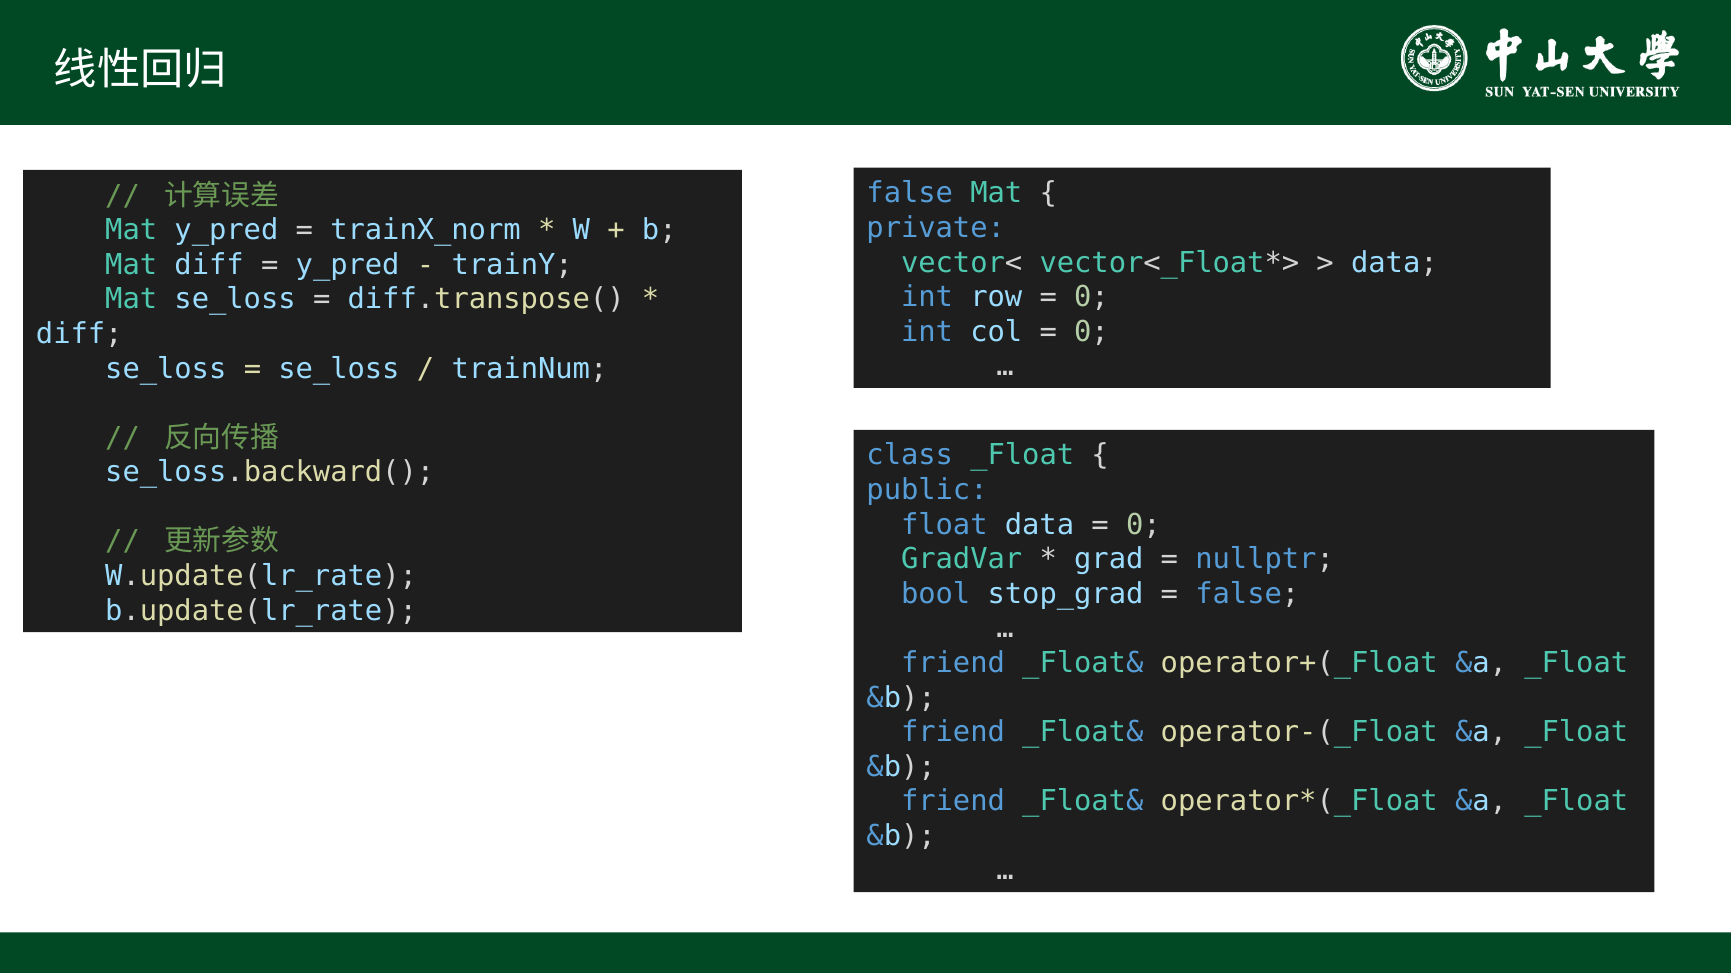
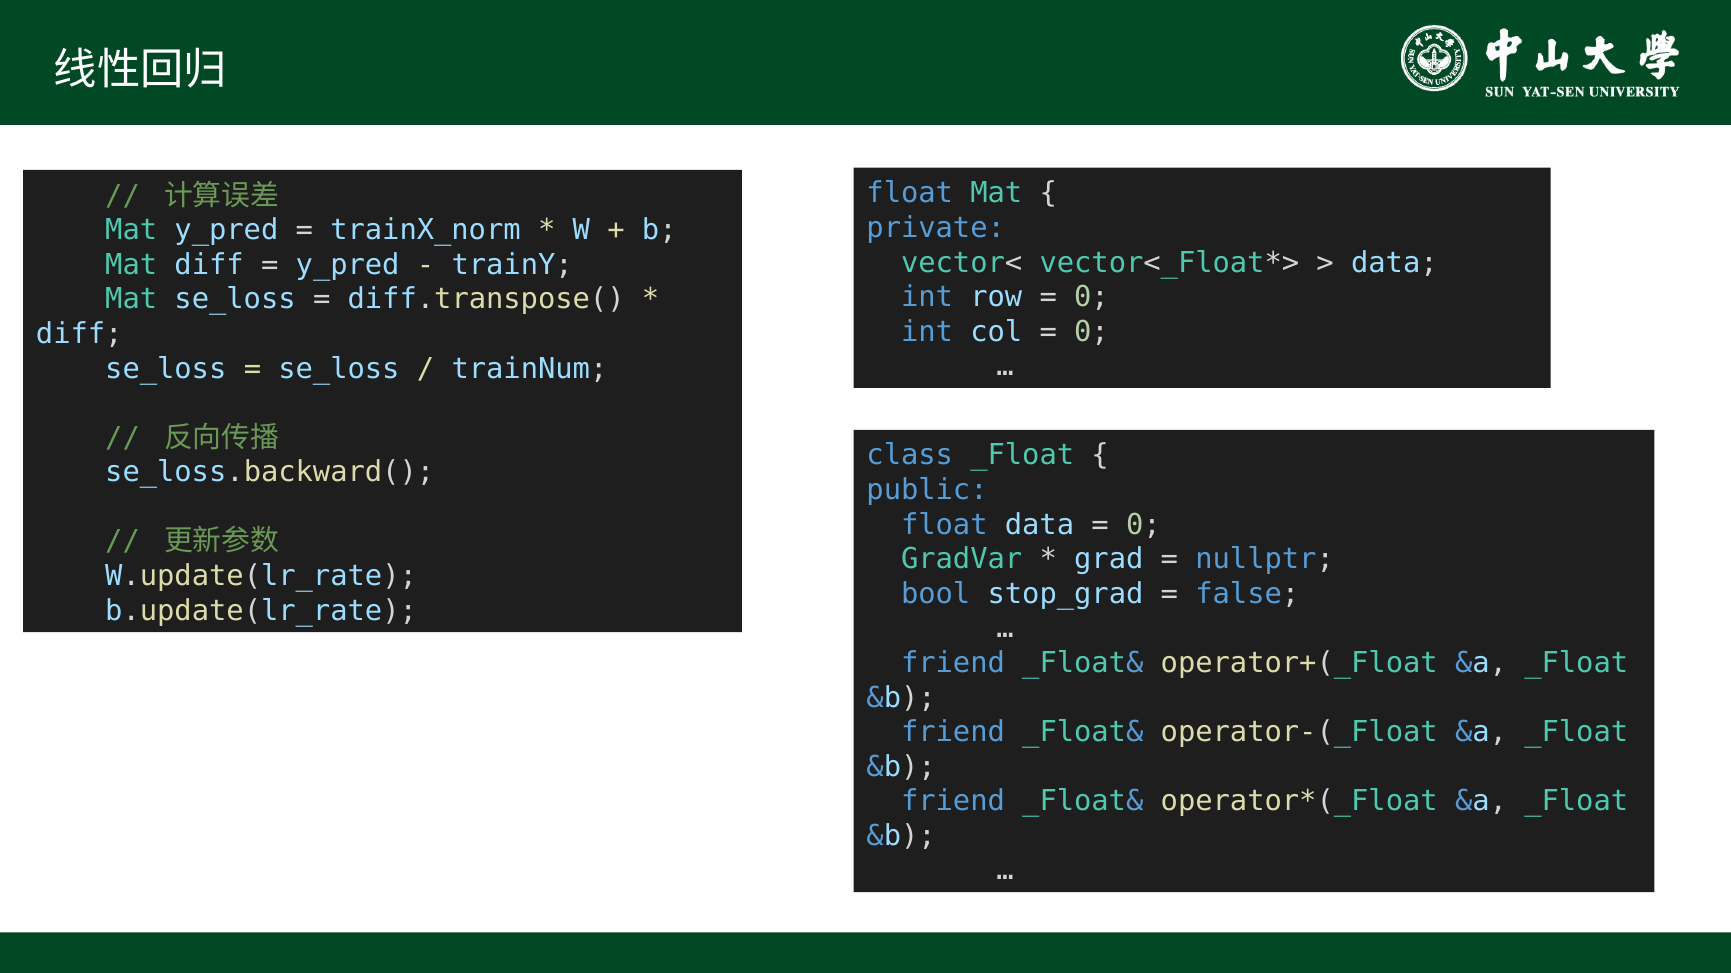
false: false -> float (910, 194)
